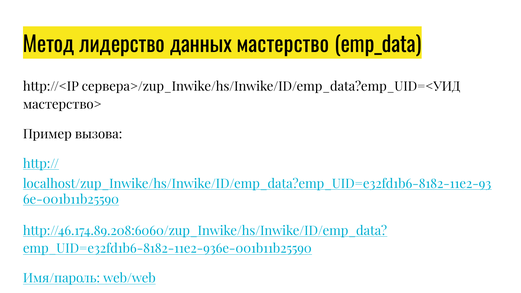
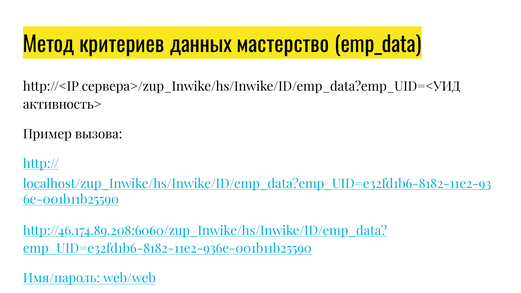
лидерство: лидерство -> критериев (122, 45)
мастерство>: мастерство> -> активность> (62, 105)
